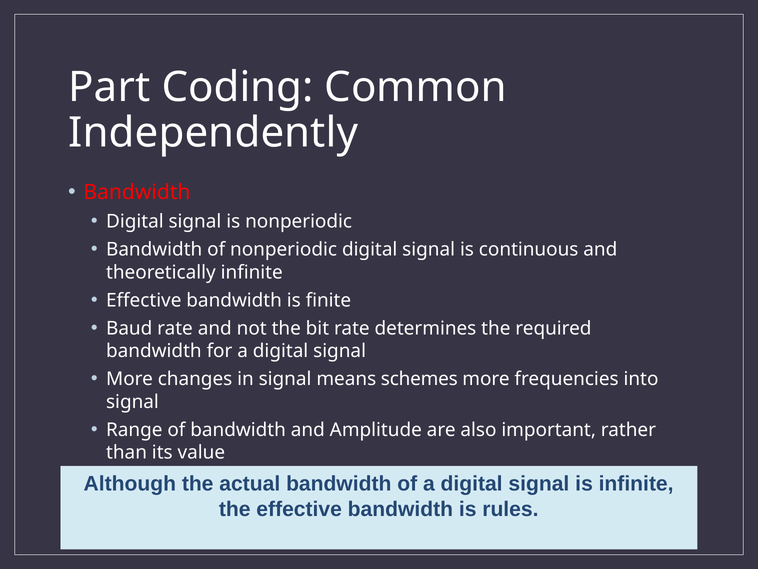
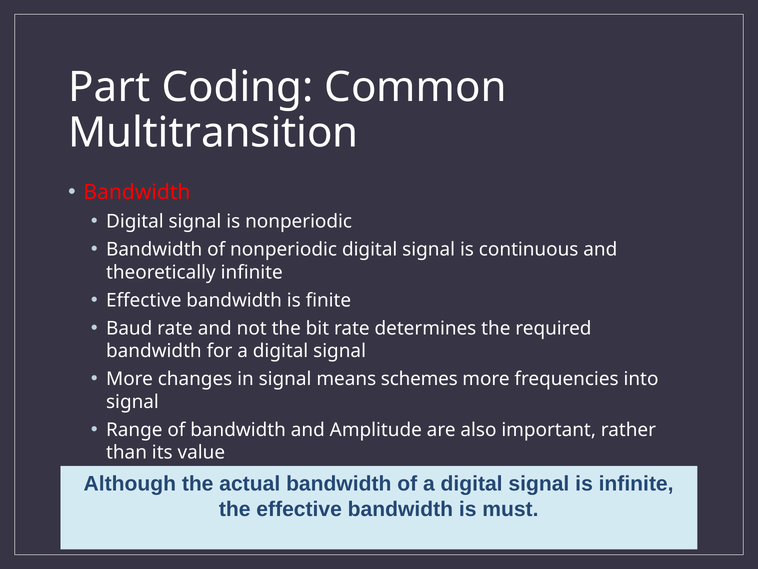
Independently: Independently -> Multitransition (213, 133)
rules: rules -> must (510, 509)
